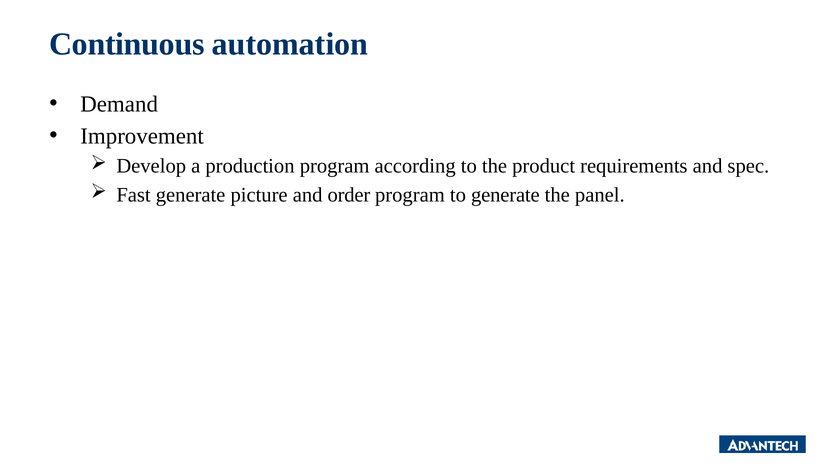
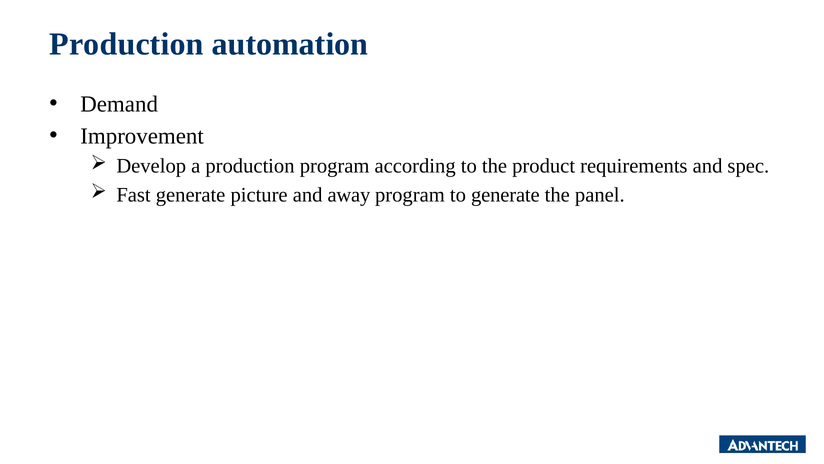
Continuous: Continuous -> Production (127, 44)
order: order -> away (349, 195)
